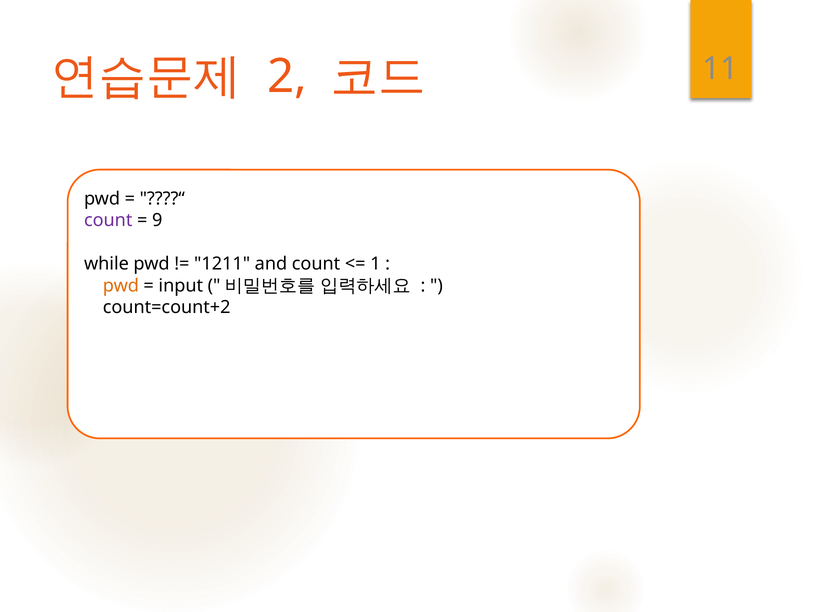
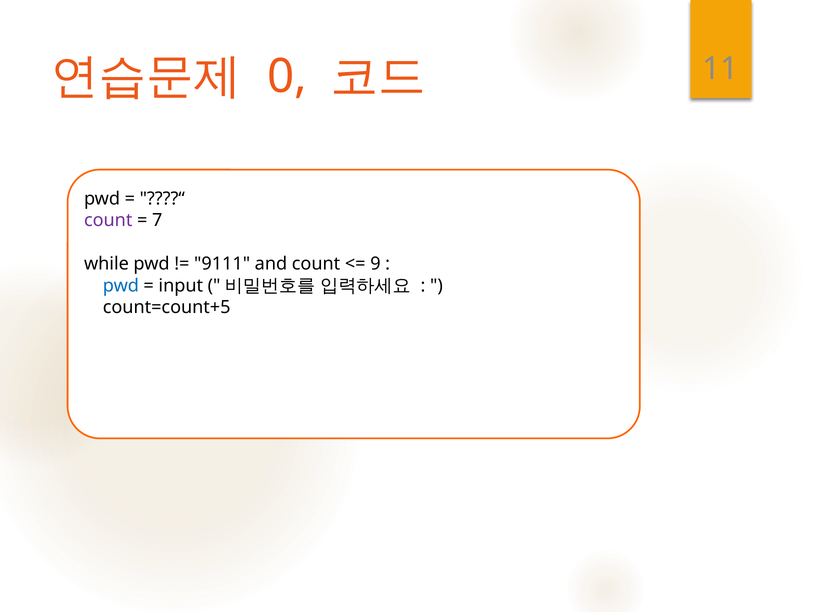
2: 2 -> 0 (287, 76)
9: 9 -> 7 (157, 220)
1211: 1211 -> 9111 (222, 264)
1: 1 -> 9 (375, 264)
pwd colour: orange -> blue (121, 285)
count=count+2: count=count+2 -> count=count+5 (167, 307)
